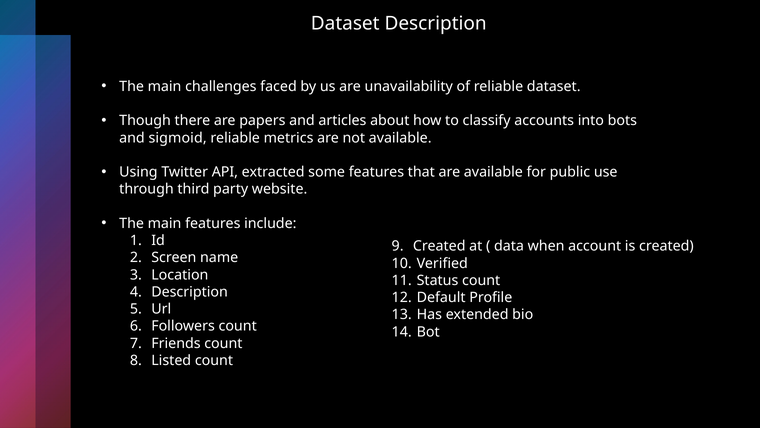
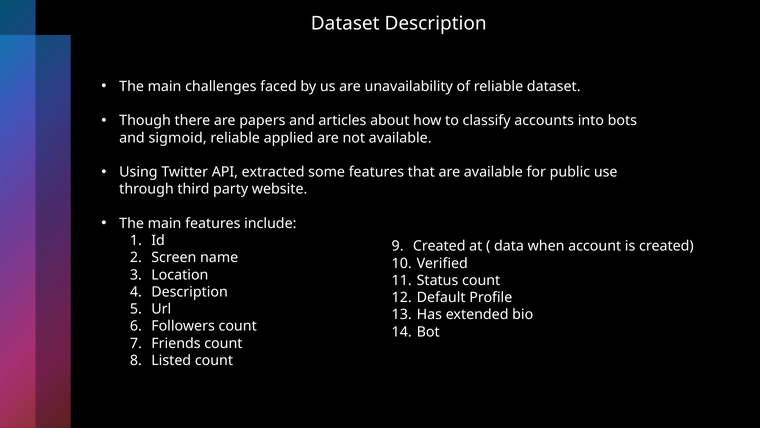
metrics: metrics -> applied (289, 138)
